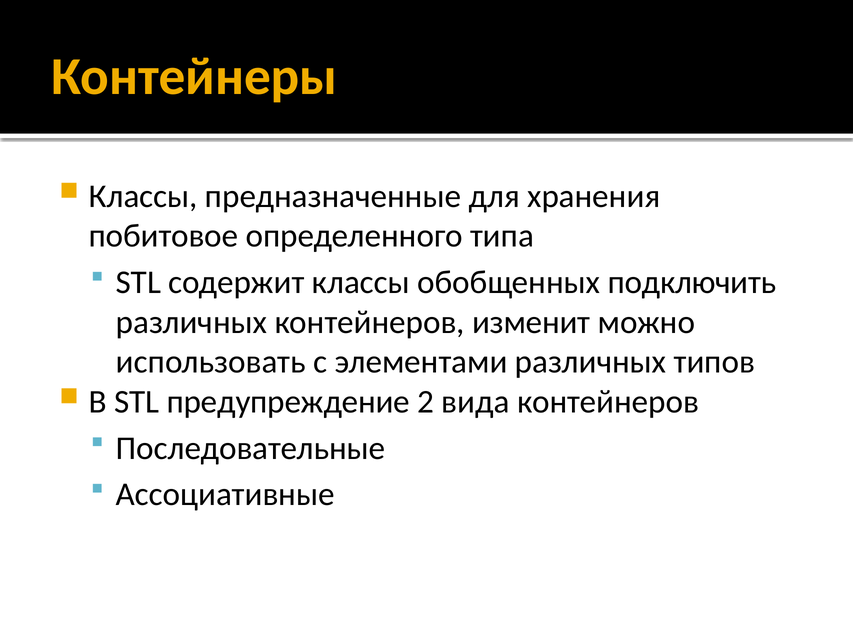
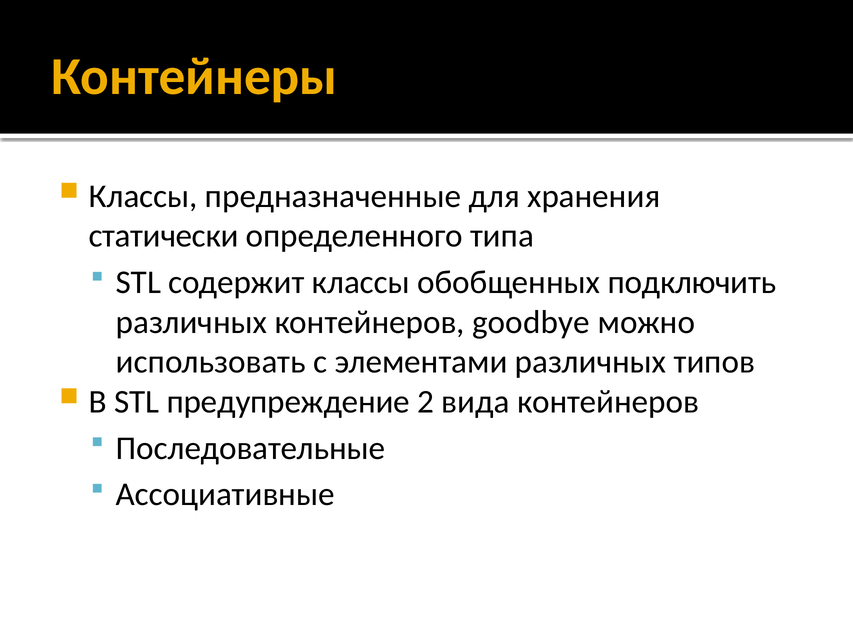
побитовое: побитовое -> статически (164, 236)
изменит: изменит -> goodbye (531, 322)
